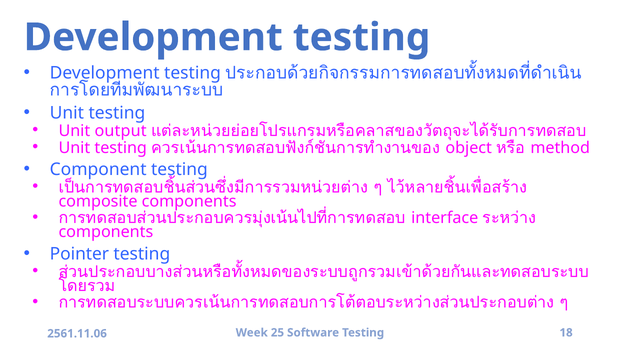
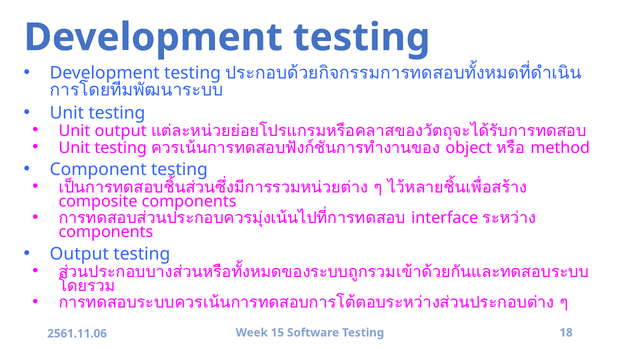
Pointer: Pointer -> Output (79, 254)
25: 25 -> 15 (277, 332)
